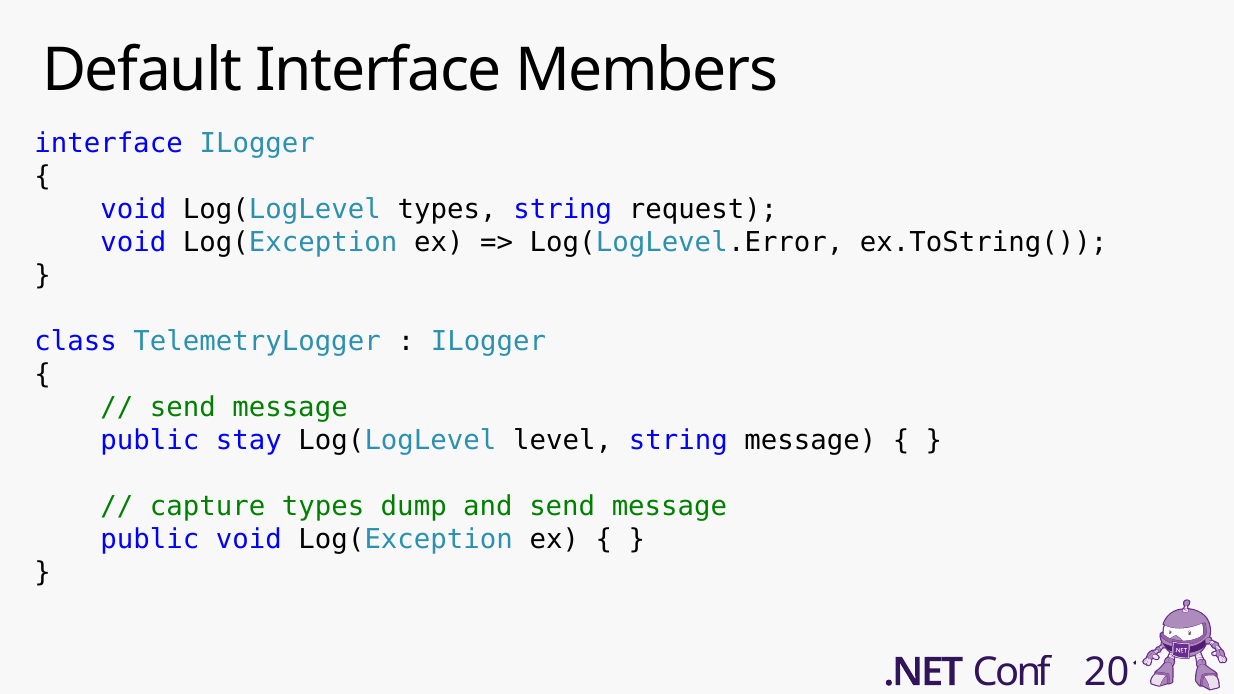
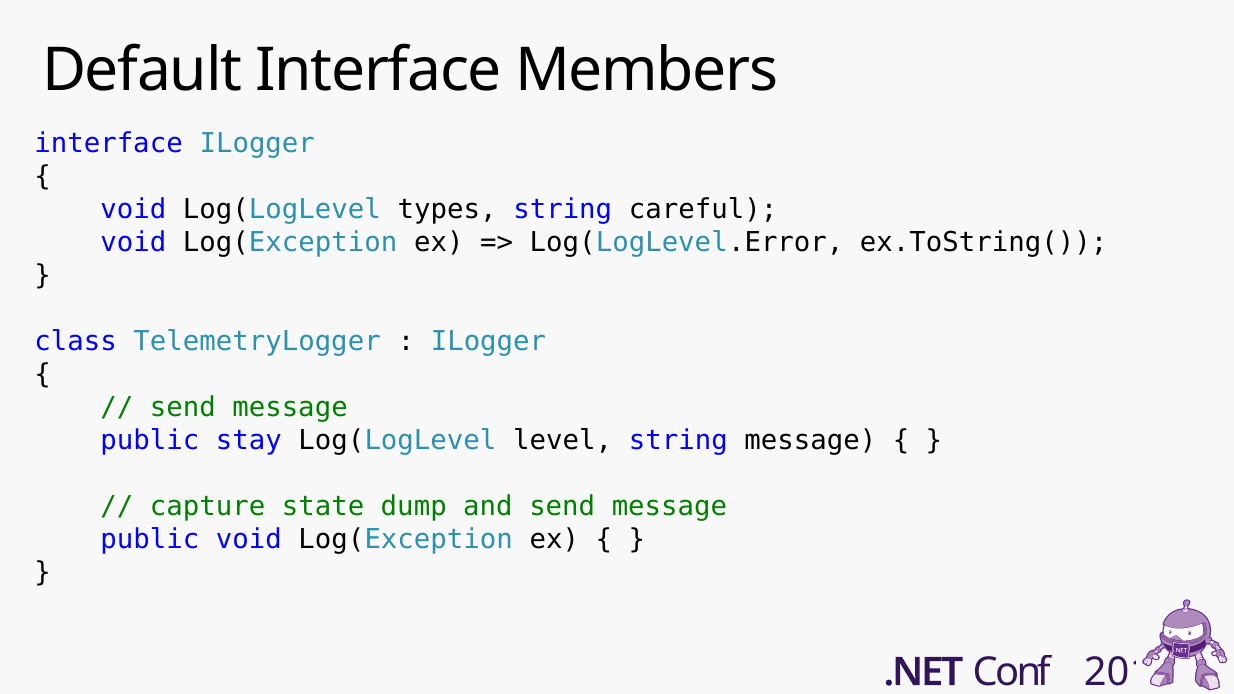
request: request -> careful (703, 210)
capture types: types -> state (323, 506)
